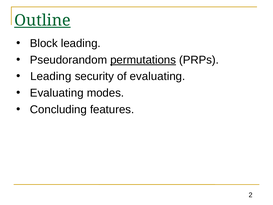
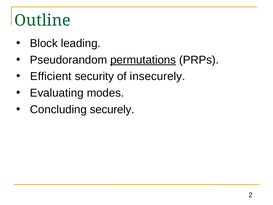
Outline underline: present -> none (42, 20)
Leading: Leading -> Efficient (51, 76)
of evaluating: evaluating -> insecurely (158, 76)
features: features -> securely (112, 109)
